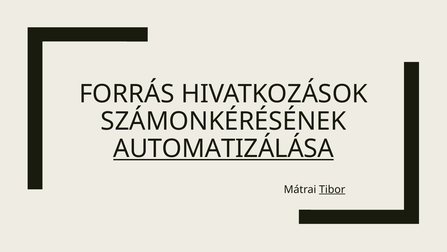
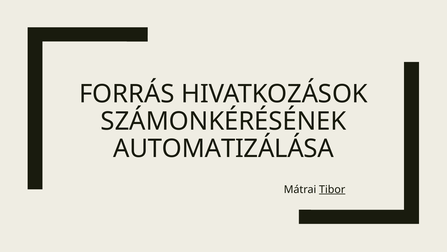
AUTOMATIZÁLÁSA underline: present -> none (224, 148)
